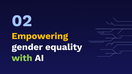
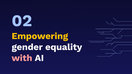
with colour: light green -> pink (22, 58)
